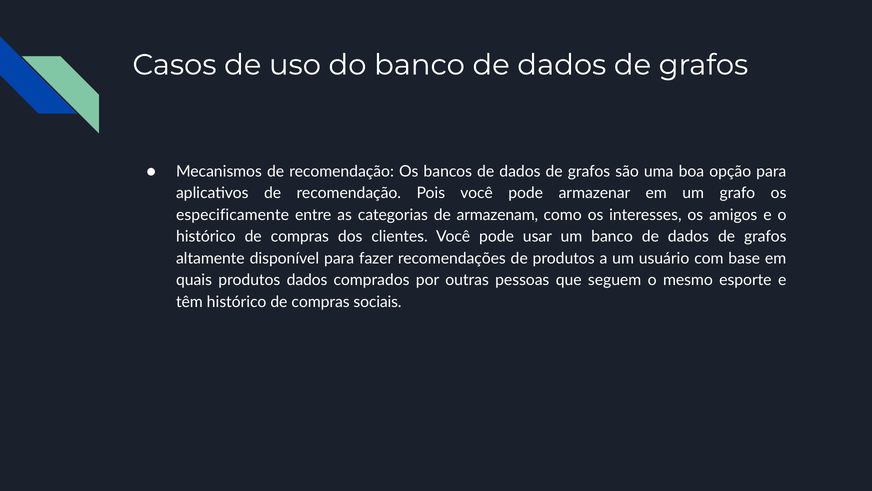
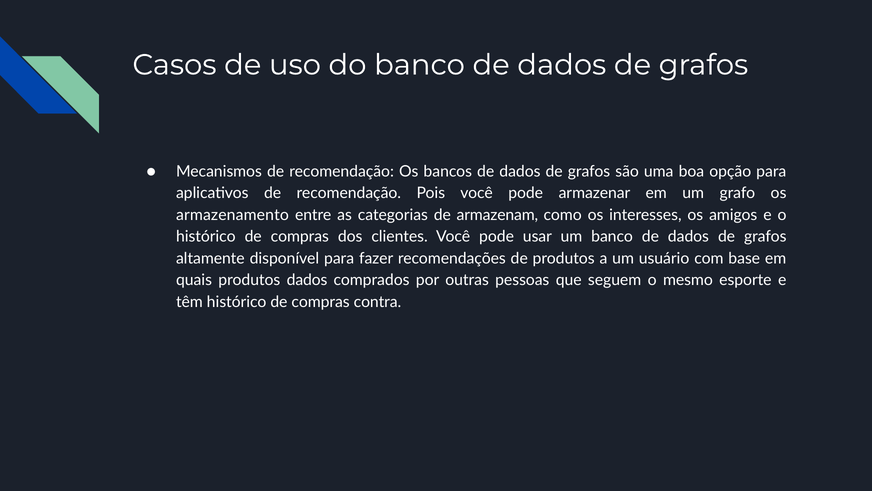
especificamente: especificamente -> armazenamento (232, 215)
sociais: sociais -> contra (378, 302)
